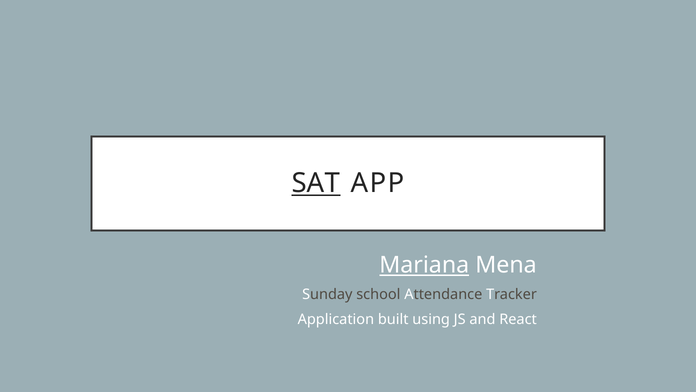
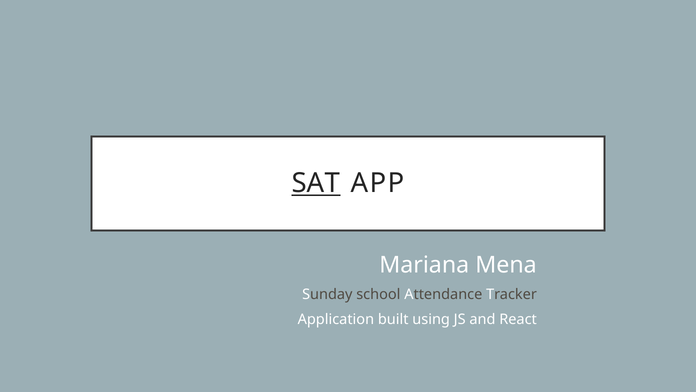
Mariana underline: present -> none (424, 265)
